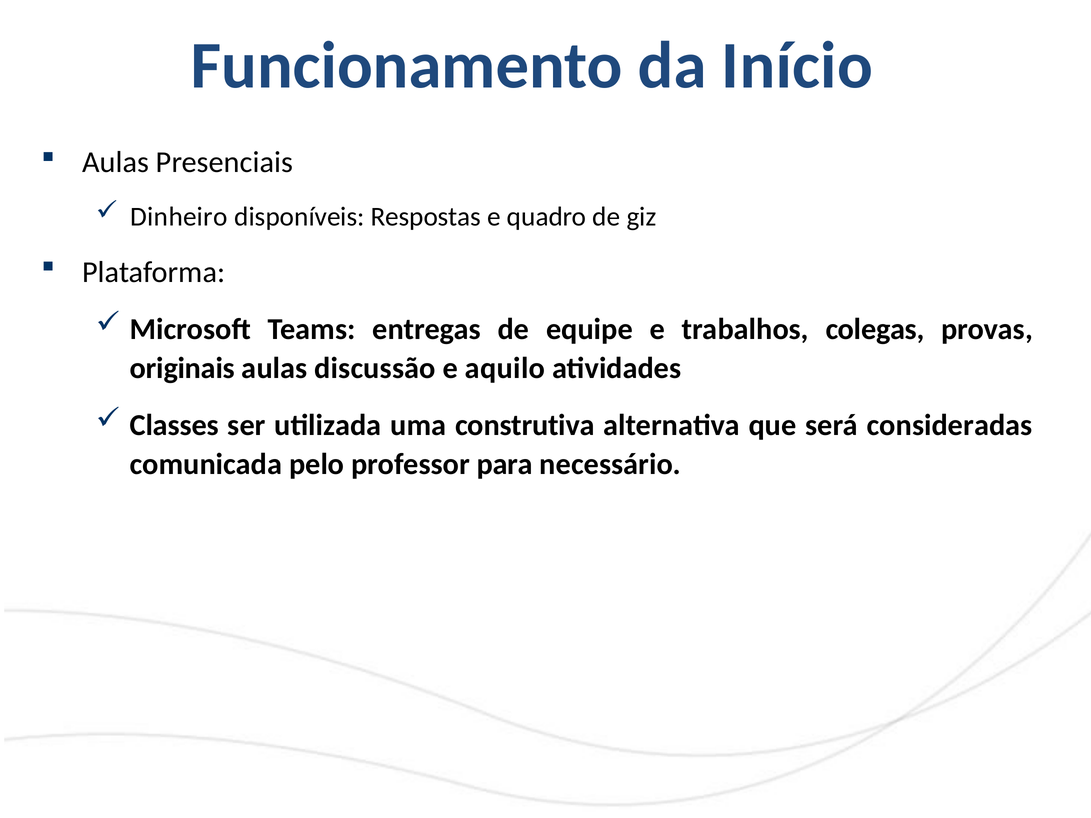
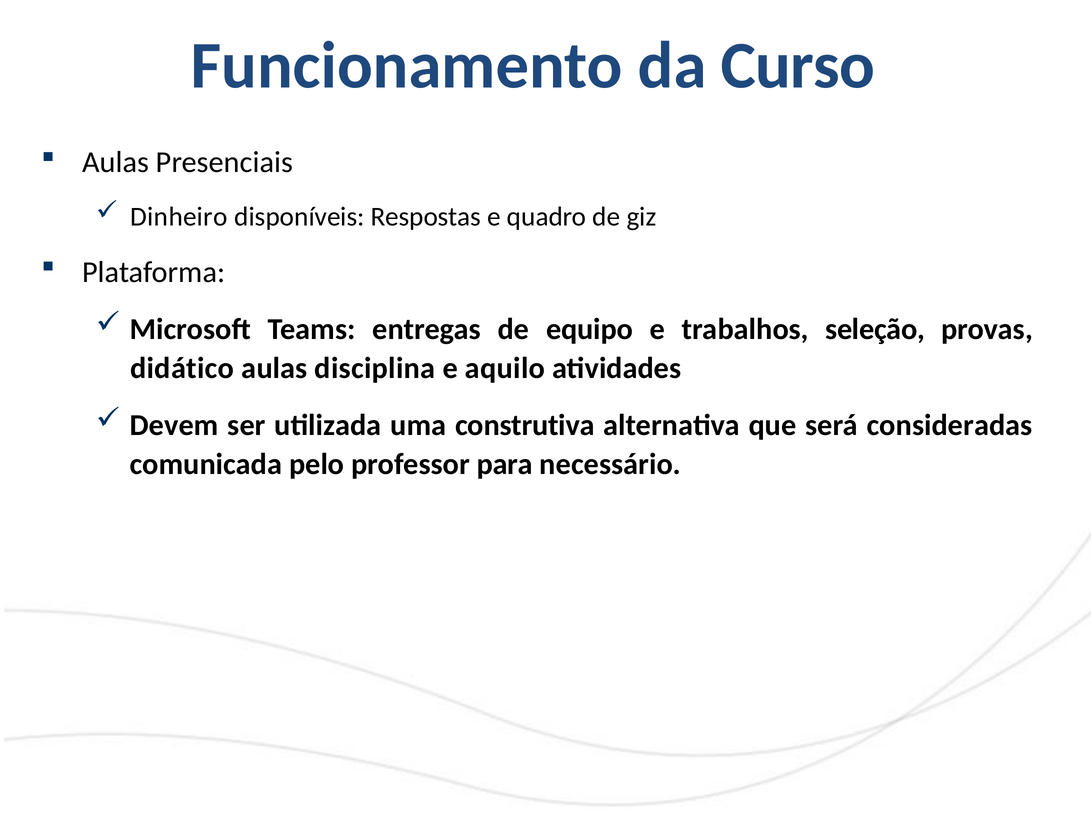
Início: Início -> Curso (798, 66)
equipe: equipe -> equipo (590, 329)
colegas: colegas -> seleção (875, 329)
originais: originais -> didático (182, 368)
discussão: discussão -> disciplina (375, 368)
Classes: Classes -> Devem (174, 425)
